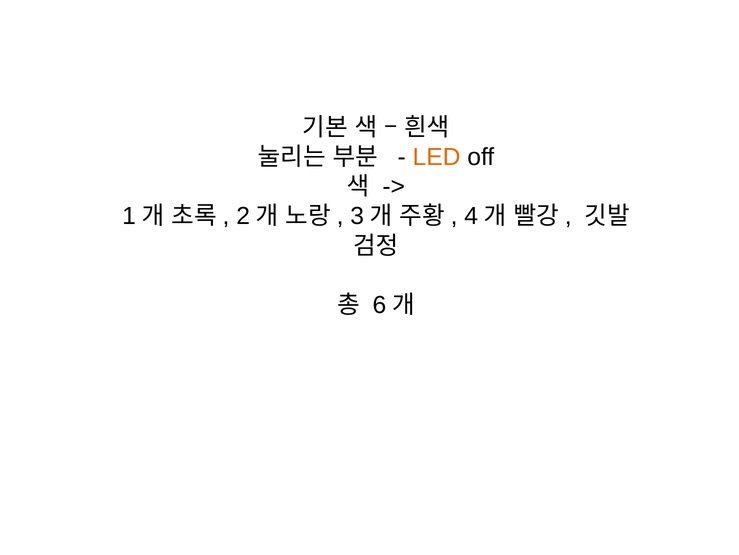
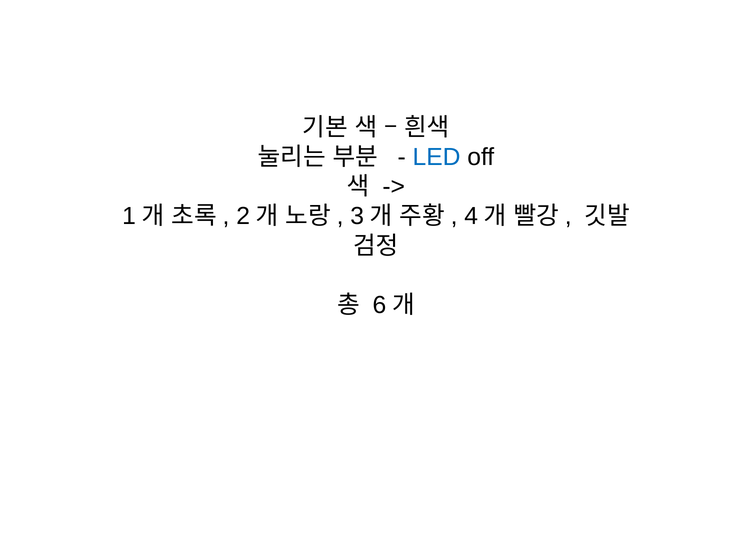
LED colour: orange -> blue (437, 157)
